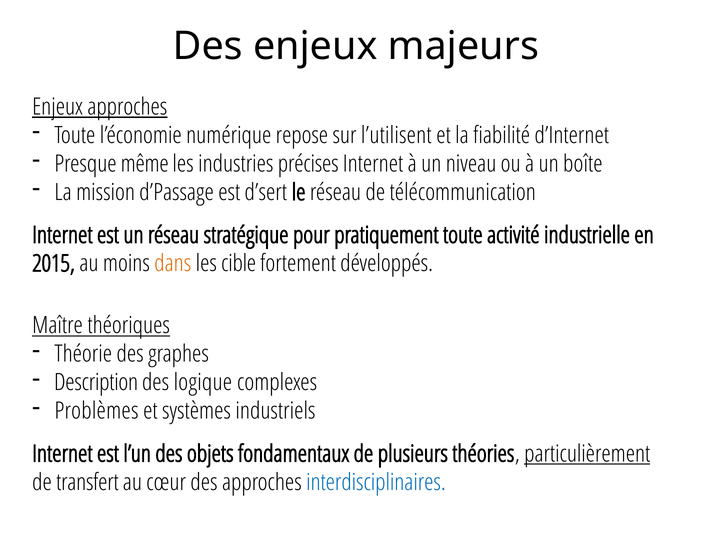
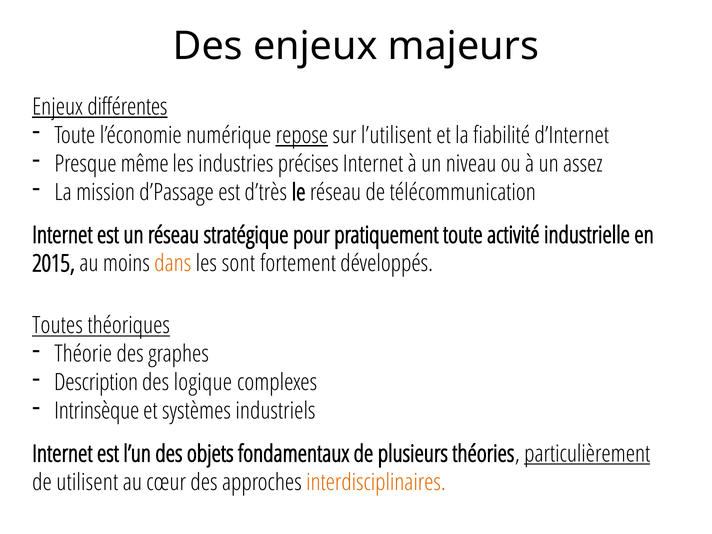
Enjeux approches: approches -> différentes (127, 107)
repose underline: none -> present (302, 135)
boîte: boîte -> assez (583, 164)
d’sert: d’sert -> d’très (266, 192)
cible: cible -> sont (238, 264)
Maître: Maître -> Toutes (58, 326)
Problèmes: Problèmes -> Intrinsèque (97, 411)
transfert: transfert -> utilisent (87, 482)
interdisciplinaires colour: blue -> orange (376, 482)
